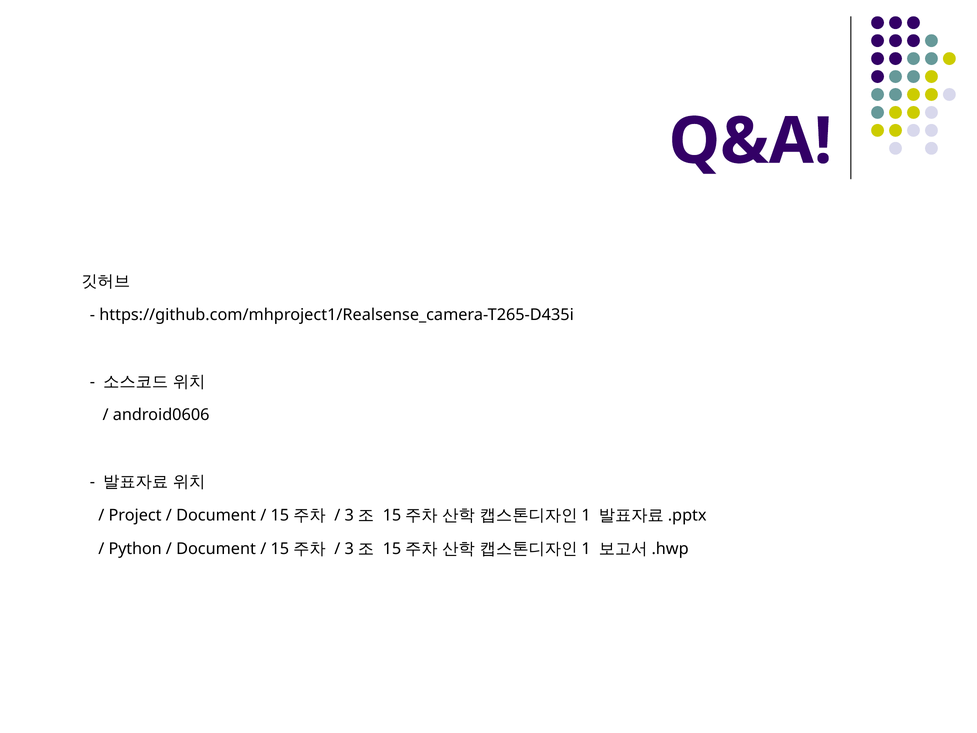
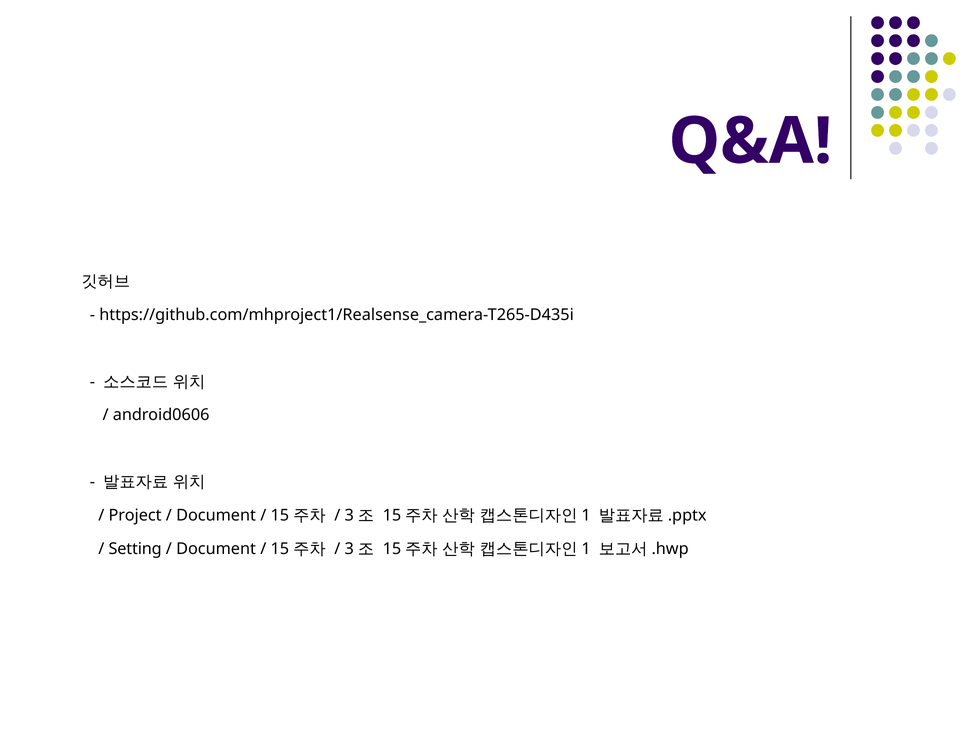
Python: Python -> Setting (135, 549)
